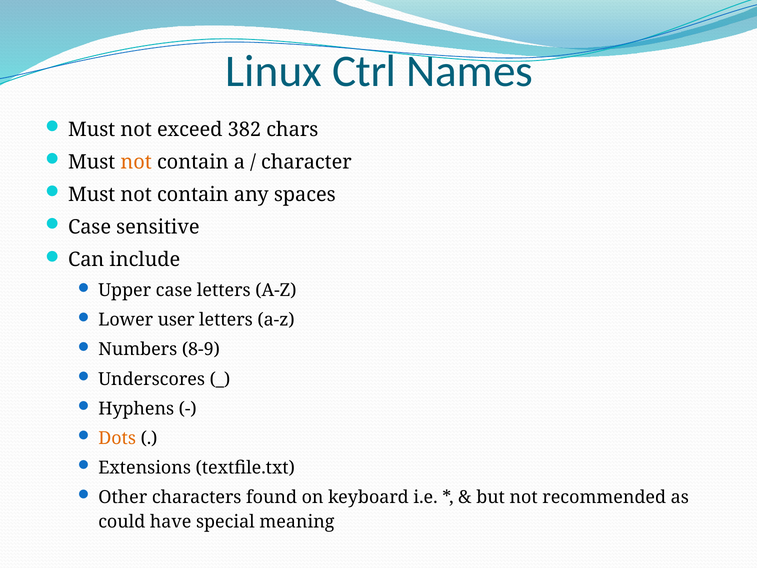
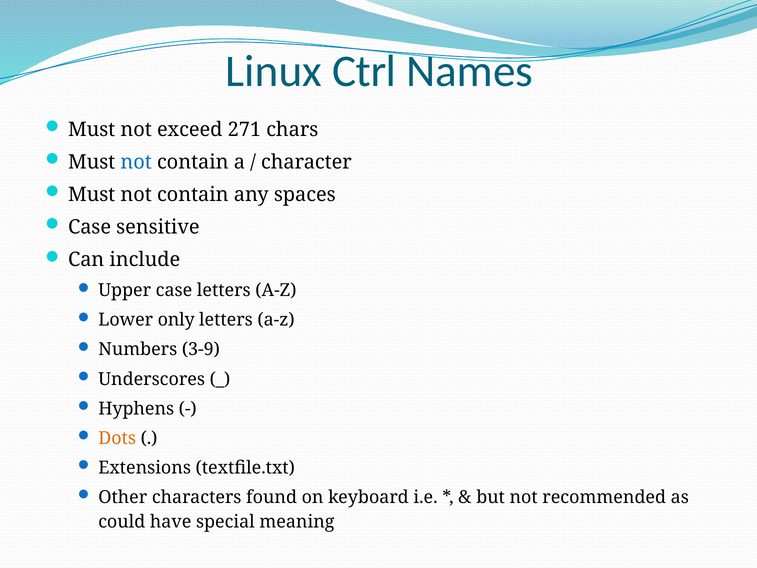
382: 382 -> 271 (244, 129)
not colour: orange -> blue (136, 162)
user: user -> only (176, 320)
8-9: 8-9 -> 3-9 (201, 349)
